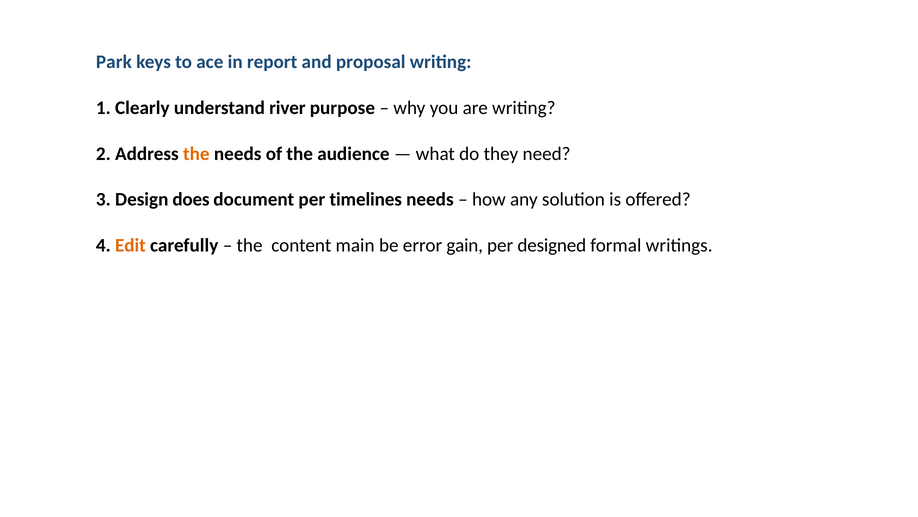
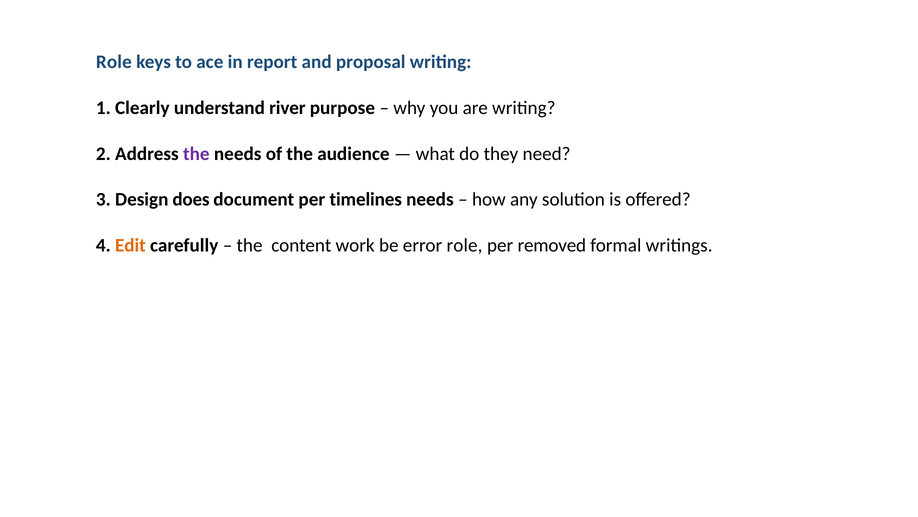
Park: Park -> Role (114, 62)
the colour: orange -> purple (196, 154)
main: main -> work (355, 245)
error gain: gain -> role (465, 245)
designed: designed -> removed (552, 245)
